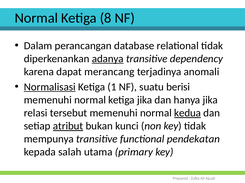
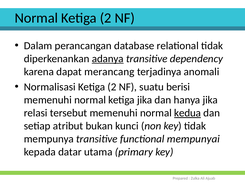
Normal Ketiga 8: 8 -> 2 (106, 18)
Normalisasi underline: present -> none (50, 87)
1: 1 -> 2 (112, 87)
atribut underline: present -> none (68, 126)
pendekatan: pendekatan -> mempunyai (193, 140)
salah: salah -> datar (70, 153)
